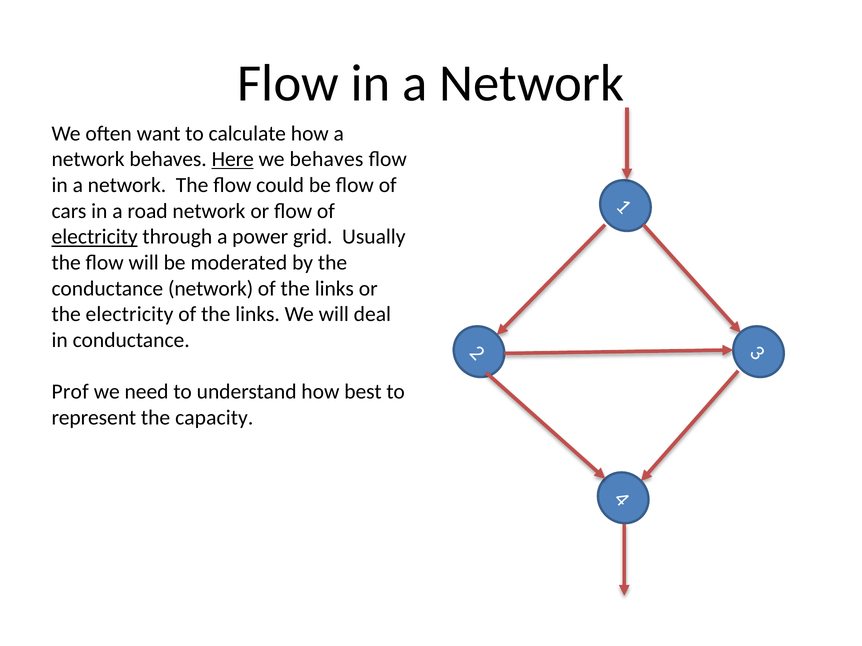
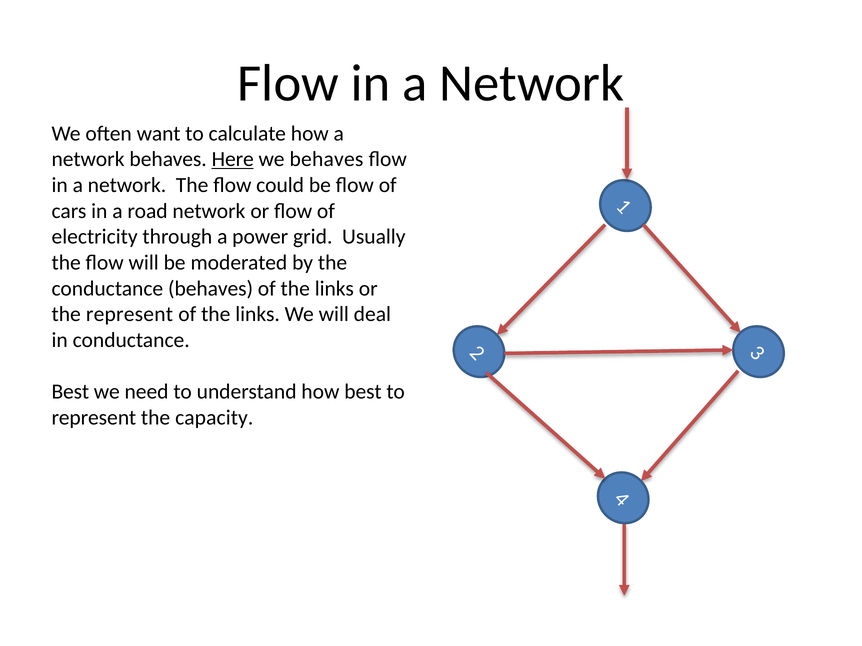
electricity underline: present -> none (95, 237)
conductance network: network -> behaves (211, 289)
the electricity: electricity -> represent (129, 315)
Prof: Prof -> Best (70, 392)
